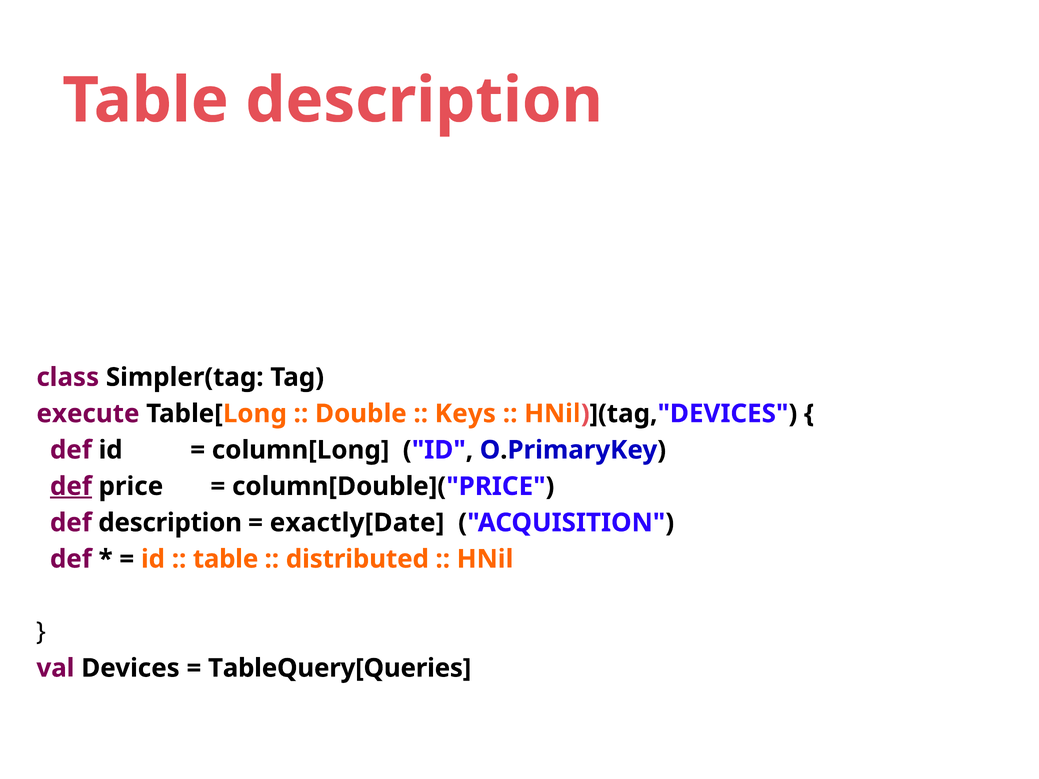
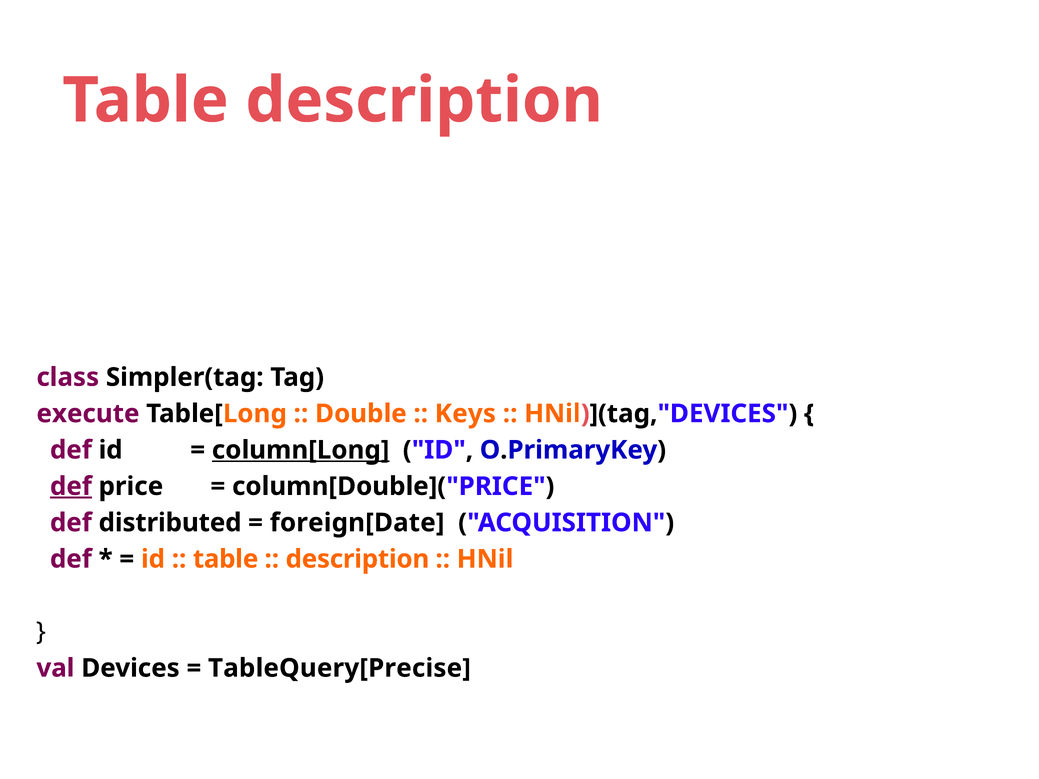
column[Long underline: none -> present (301, 450)
def description: description -> distributed (170, 523)
exactly[Date: exactly[Date -> foreign[Date (357, 523)
distributed: distributed -> description (357, 559)
TableQuery[Queries: TableQuery[Queries -> TableQuery[Precise (339, 668)
